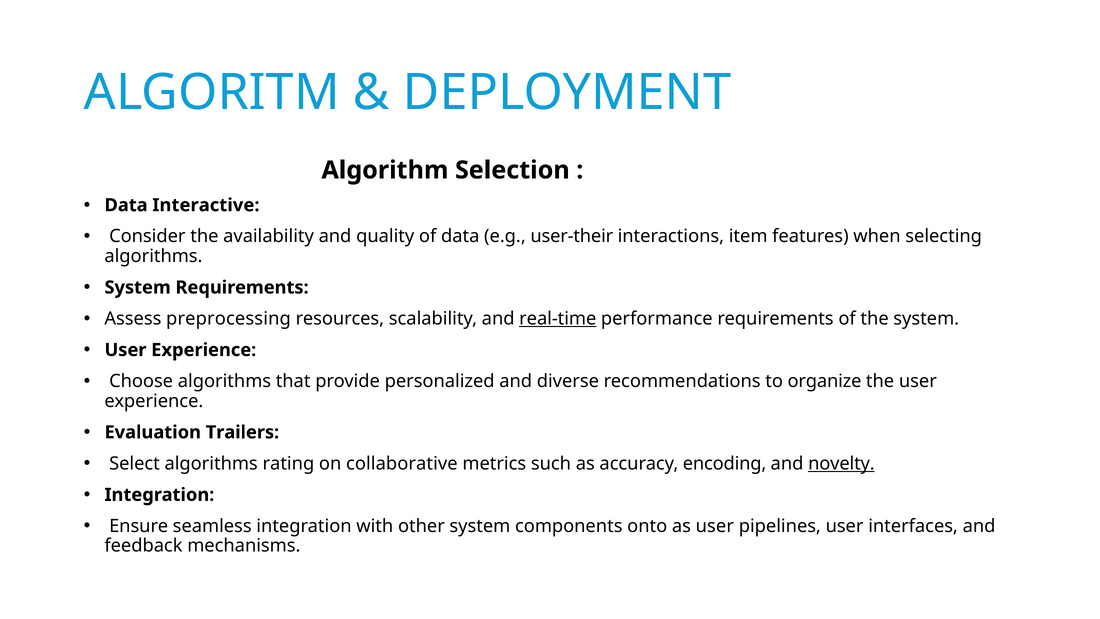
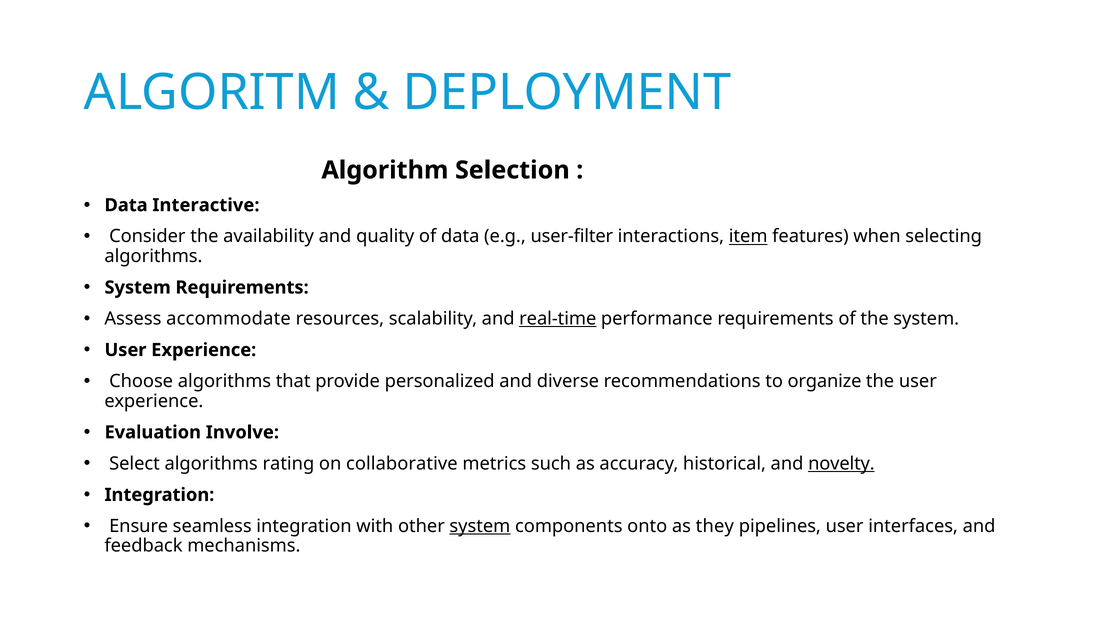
user-their: user-their -> user-filter (572, 236)
item underline: none -> present (748, 236)
preprocessing: preprocessing -> accommodate (228, 319)
Trailers: Trailers -> Involve (242, 432)
encoding: encoding -> historical (724, 463)
system underline: none -> present (480, 526)
as user: user -> they (715, 526)
